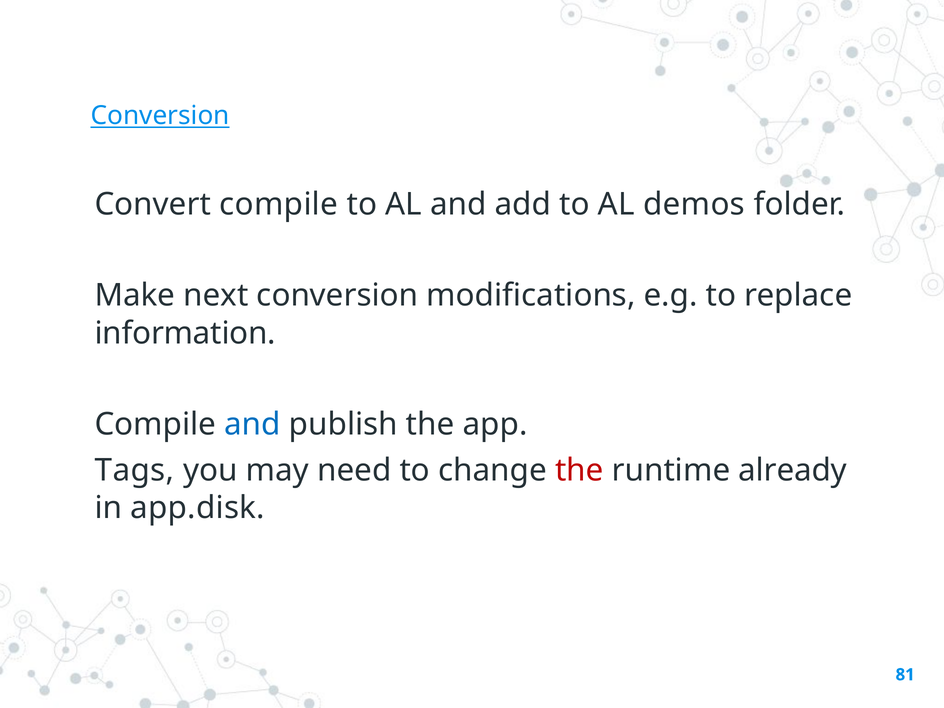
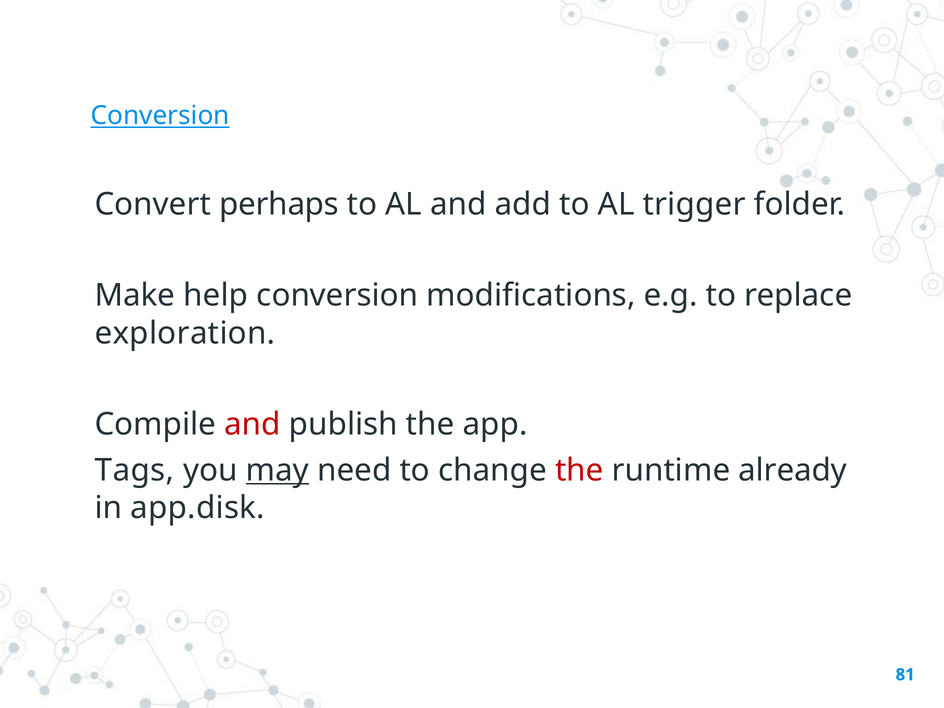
Convert compile: compile -> perhaps (279, 204)
demos: demos -> trigger (694, 204)
next: next -> help (216, 295)
information: information -> exploration (185, 333)
and colour: blue -> red (253, 425)
may underline: none -> present (277, 470)
